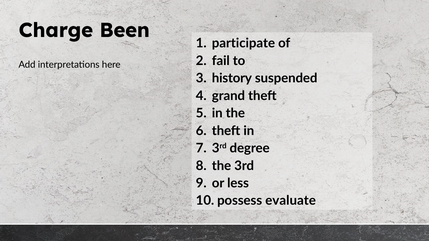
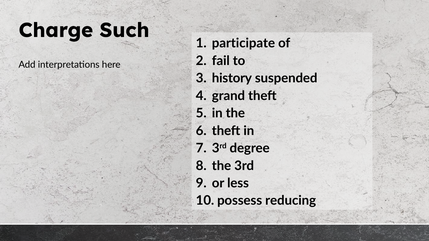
Been: Been -> Such (124, 30)
evaluate: evaluate -> reducing (291, 201)
